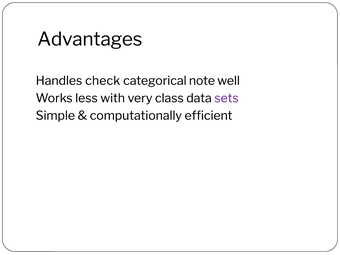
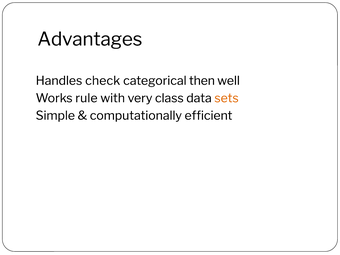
note: note -> then (202, 81)
less: less -> rule (86, 98)
sets colour: purple -> orange (227, 98)
